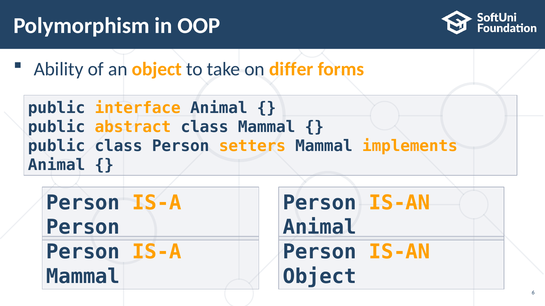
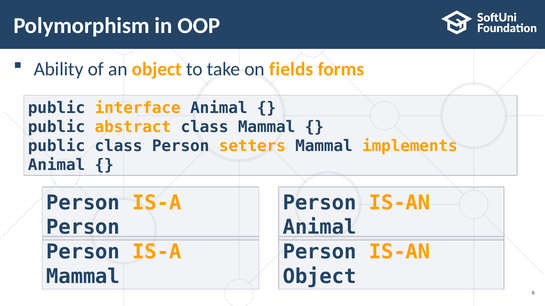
differ: differ -> fields (291, 69)
